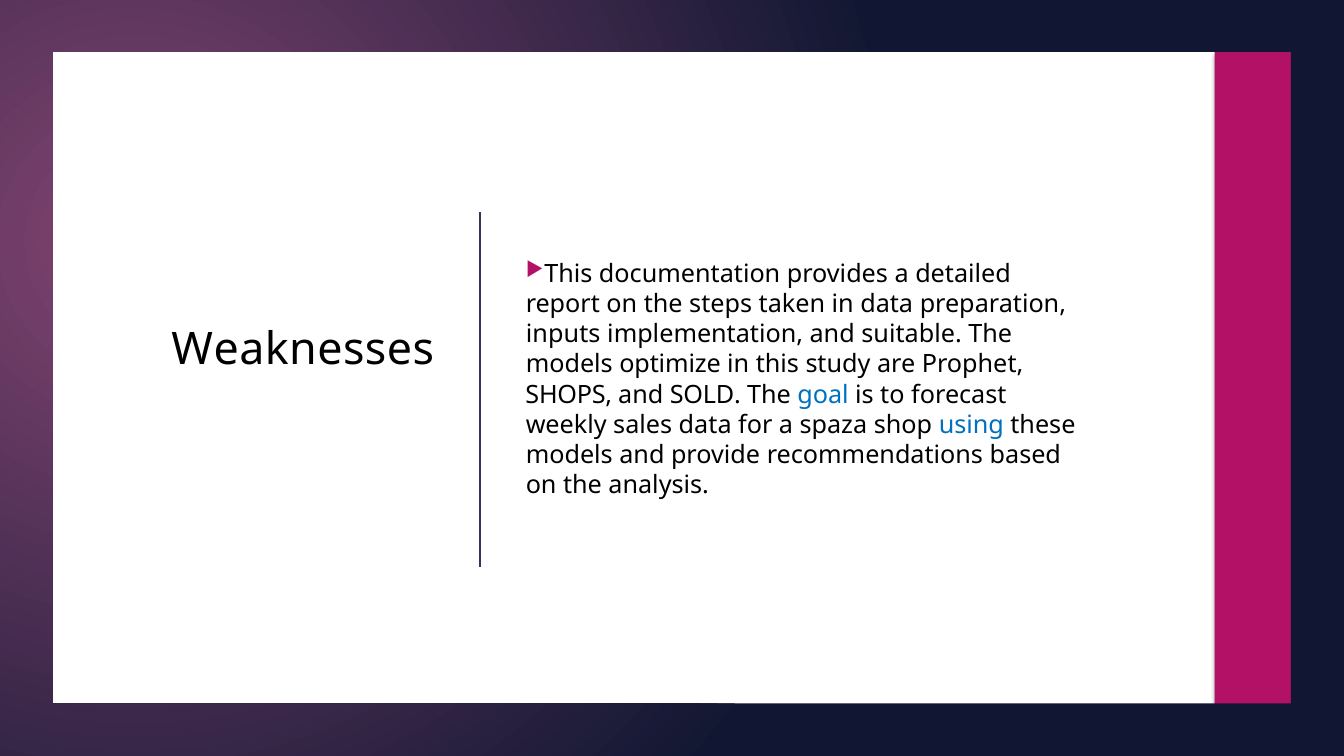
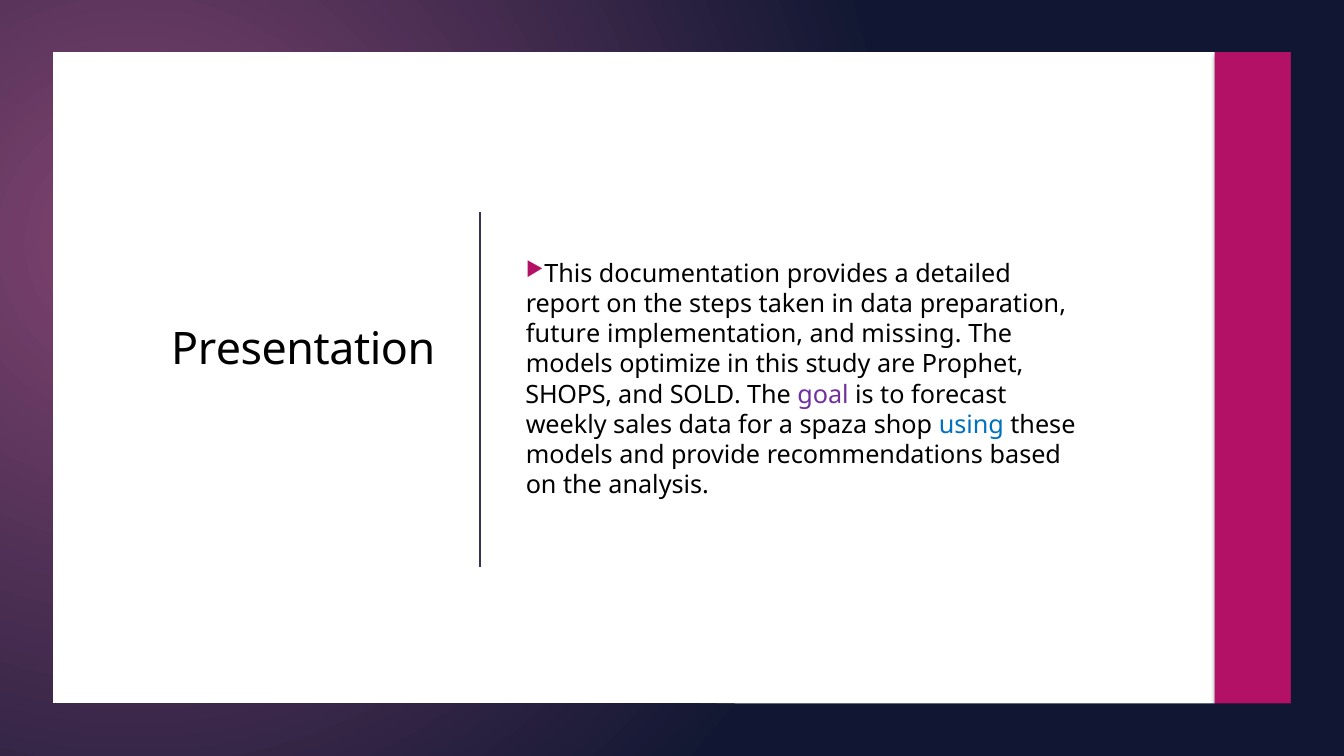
inputs: inputs -> future (563, 334)
suitable: suitable -> missing (911, 334)
Weaknesses: Weaknesses -> Presentation (303, 350)
goal colour: blue -> purple (823, 395)
